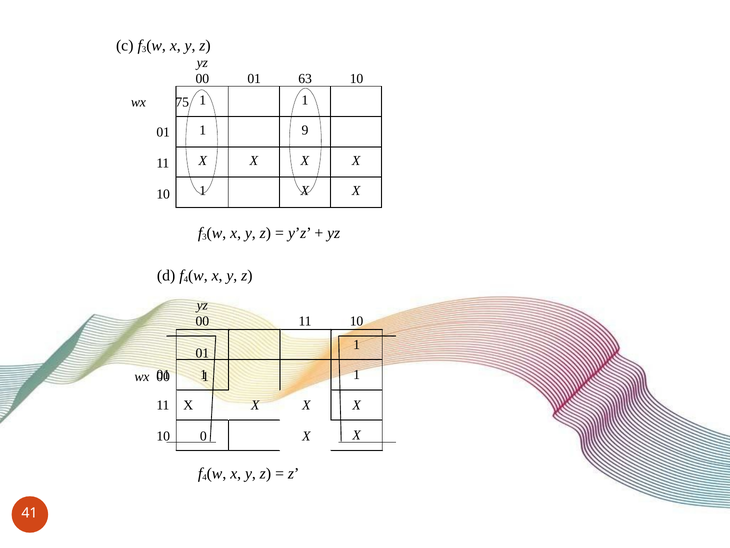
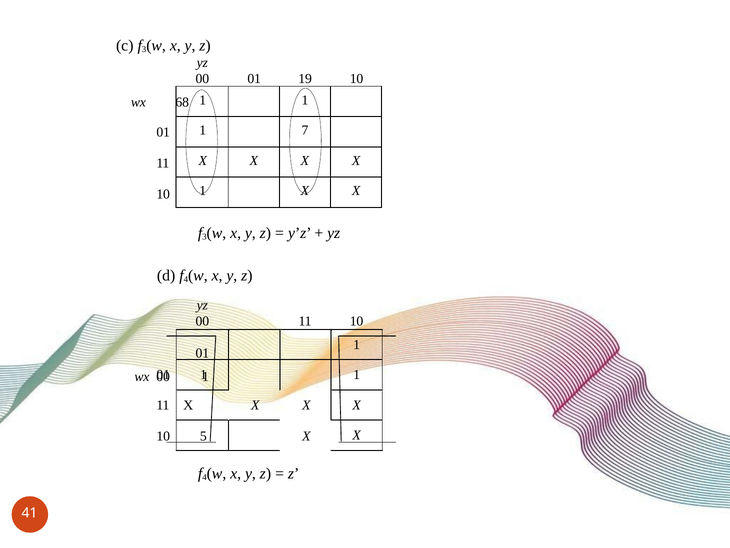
63: 63 -> 19 (305, 79)
75: 75 -> 68 (182, 102)
9: 9 -> 7 (305, 130)
0: 0 -> 5 (203, 436)
